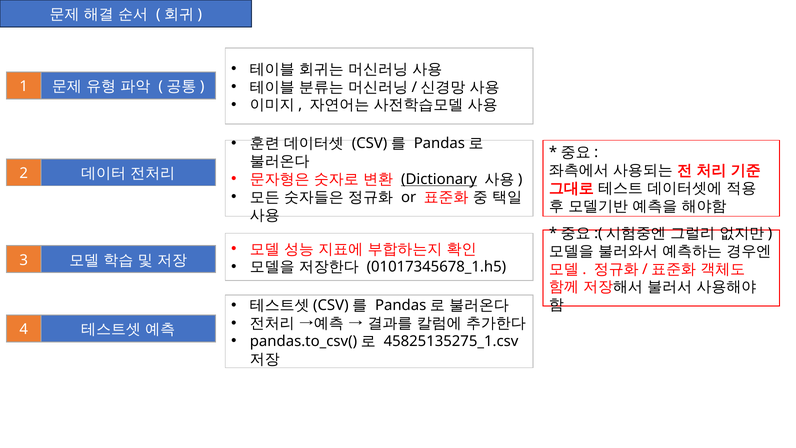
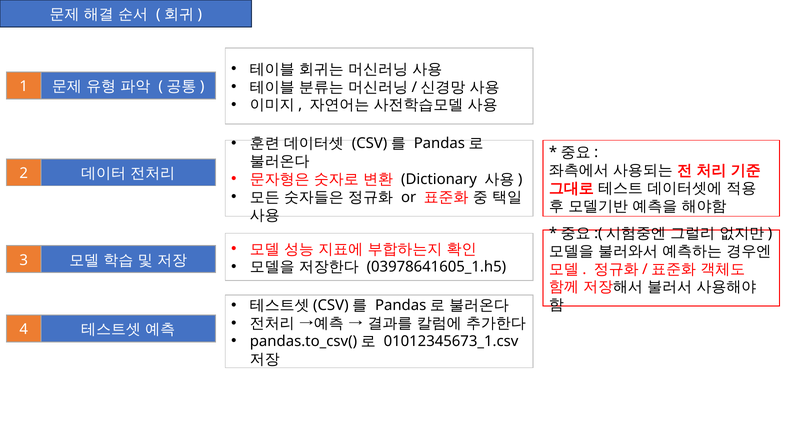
Dictionary underline: present -> none (439, 179)
01017345678_1.h5: 01017345678_1.h5 -> 03978641605_1.h5 (436, 267)
45825135275_1.csv: 45825135275_1.csv -> 01012345673_1.csv (451, 341)
